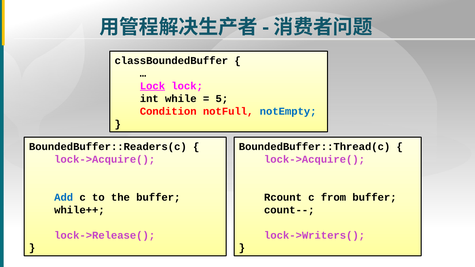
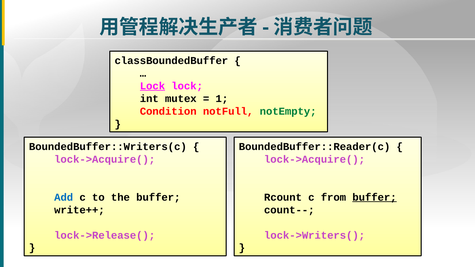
while: while -> mutex (181, 99)
5: 5 -> 1 (222, 99)
notEmpty colour: blue -> green (288, 111)
BoundedBuffer::Readers(c: BoundedBuffer::Readers(c -> BoundedBuffer::Writers(c (108, 147)
BoundedBuffer::Thread(c: BoundedBuffer::Thread(c -> BoundedBuffer::Reader(c (315, 147)
buffer underline: none -> present (375, 197)
while++: while++ -> write++ (79, 210)
